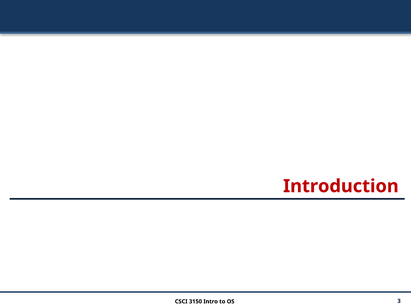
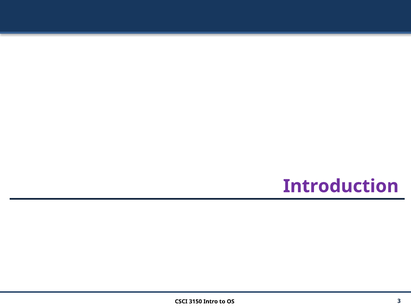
Introduction colour: red -> purple (341, 186)
